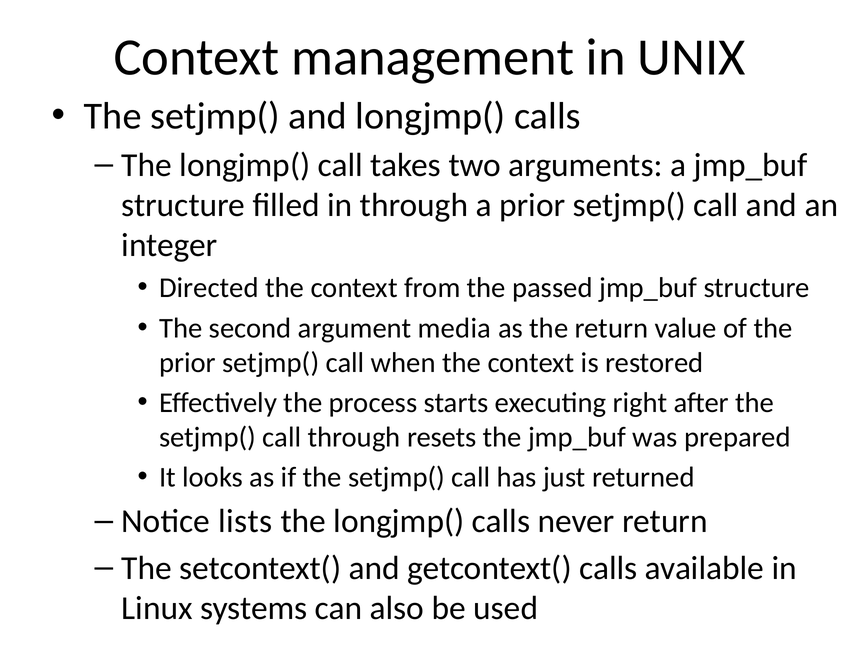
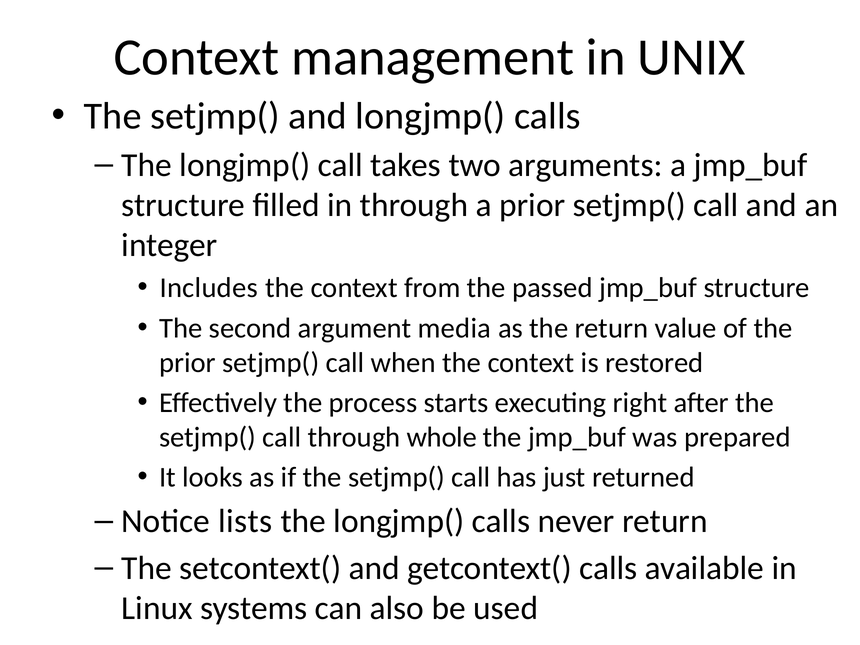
Directed: Directed -> Includes (209, 288)
resets: resets -> whole (442, 437)
